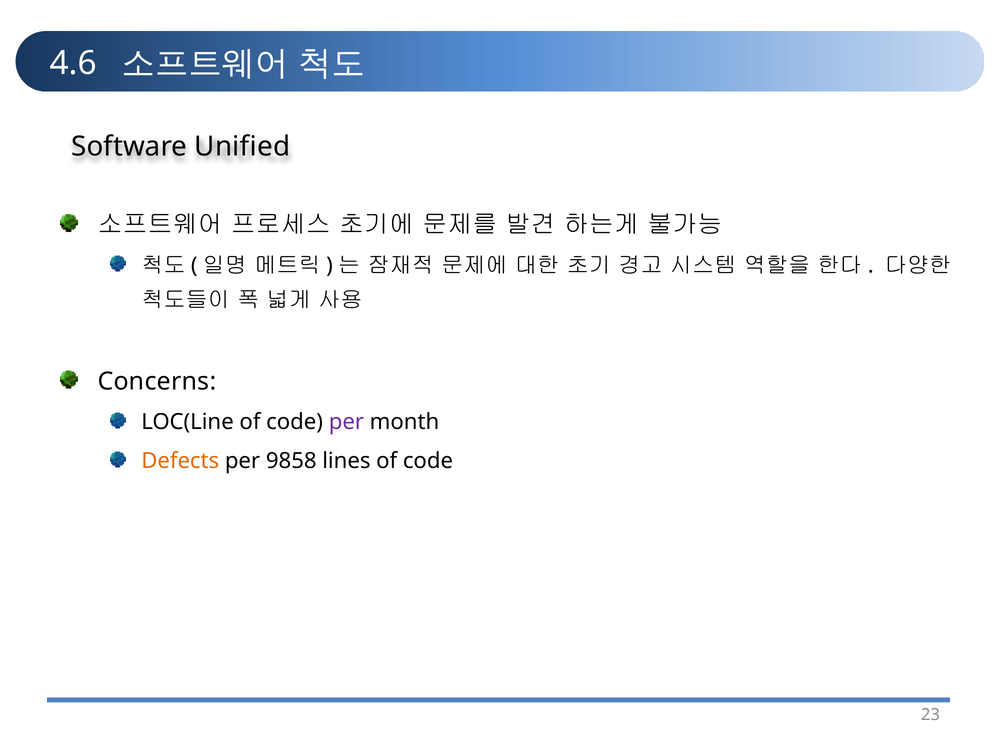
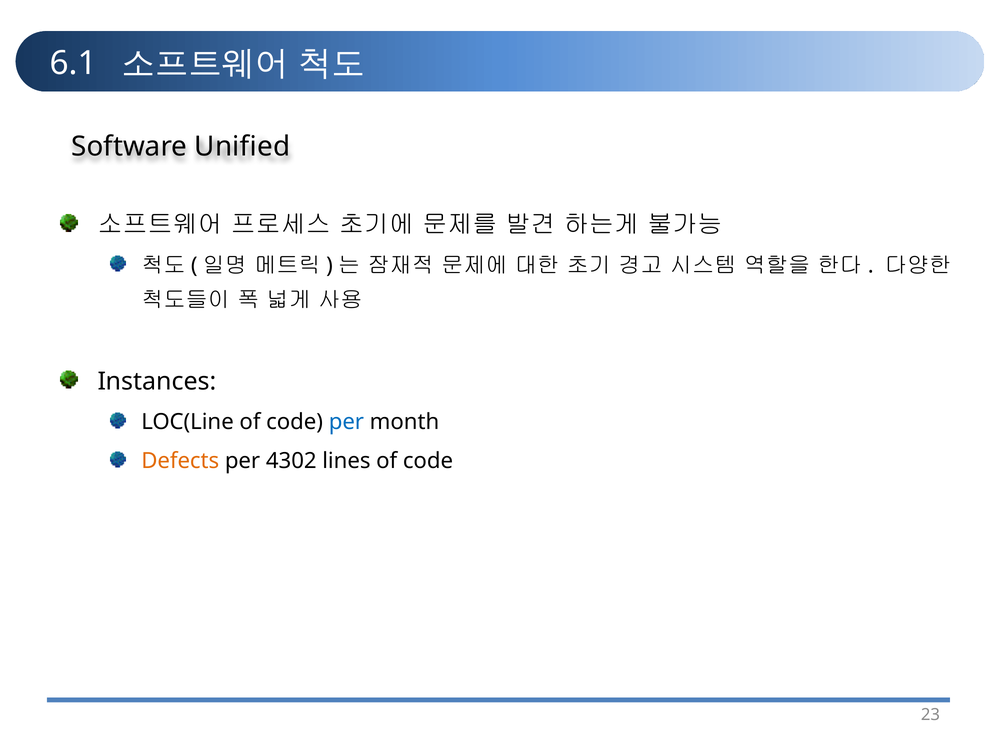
4.6: 4.6 -> 6.1 (73, 63)
Concerns: Concerns -> Instances (157, 381)
per colour: purple -> blue (346, 422)
9858: 9858 -> 4302 (291, 461)
